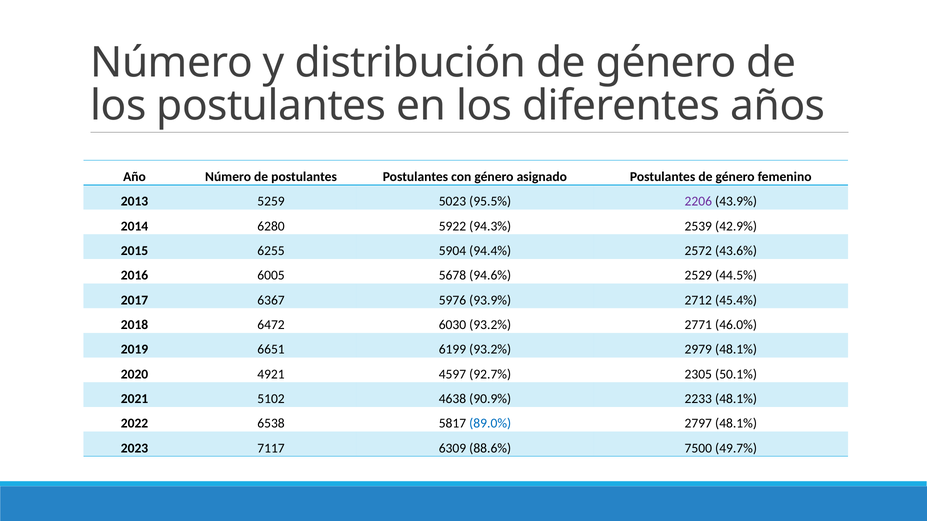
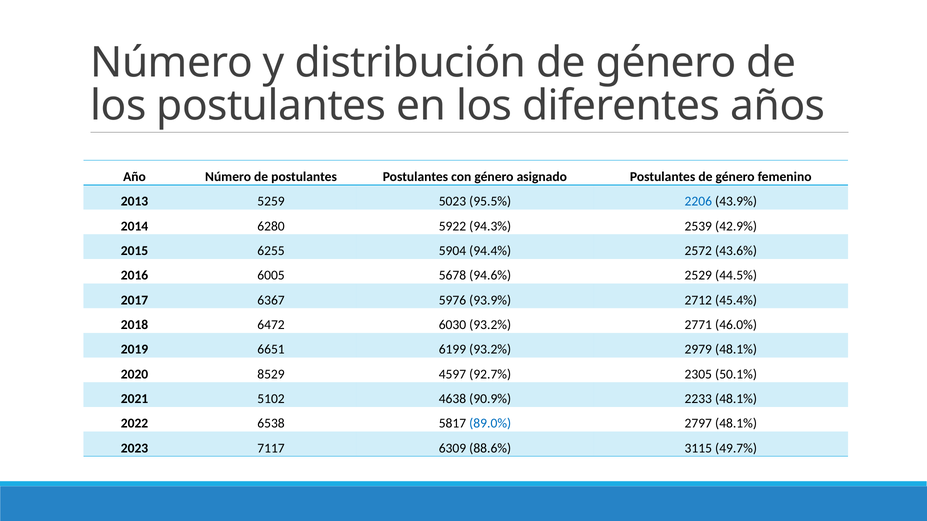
2206 colour: purple -> blue (698, 202)
4921: 4921 -> 8529 (271, 374)
7500: 7500 -> 3115 (698, 449)
